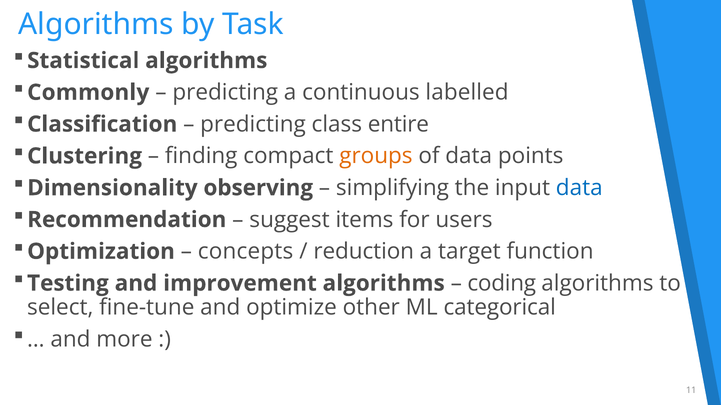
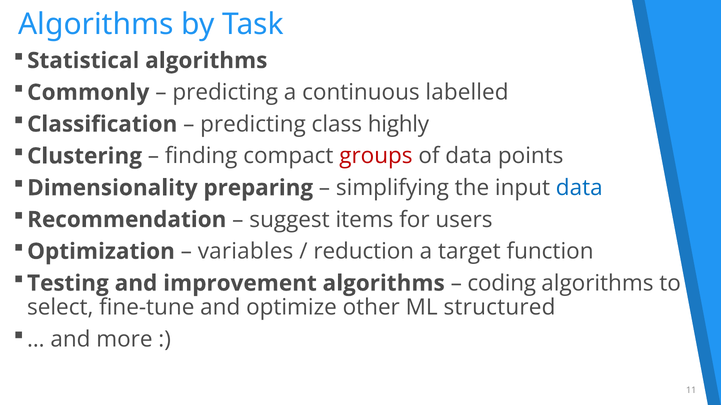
entire: entire -> highly (398, 124)
groups colour: orange -> red (376, 156)
observing: observing -> preparing (258, 188)
concepts: concepts -> variables (246, 252)
categorical: categorical -> structured (500, 308)
